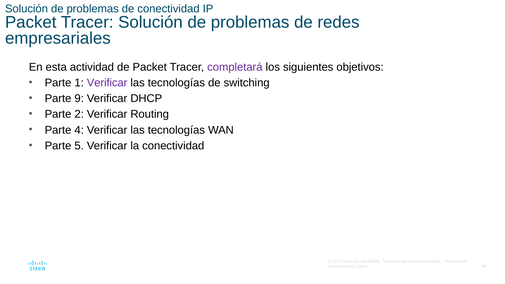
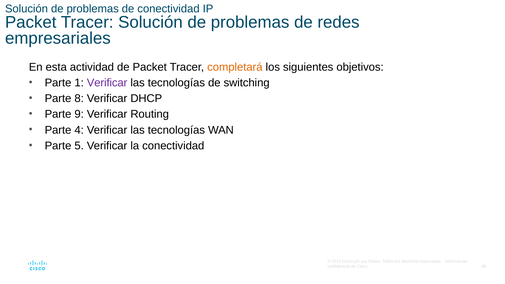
completará colour: purple -> orange (235, 67)
9: 9 -> 8 (79, 99)
2: 2 -> 9 (79, 114)
